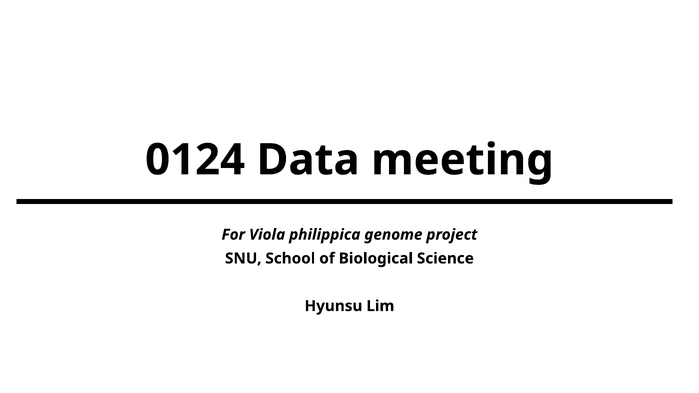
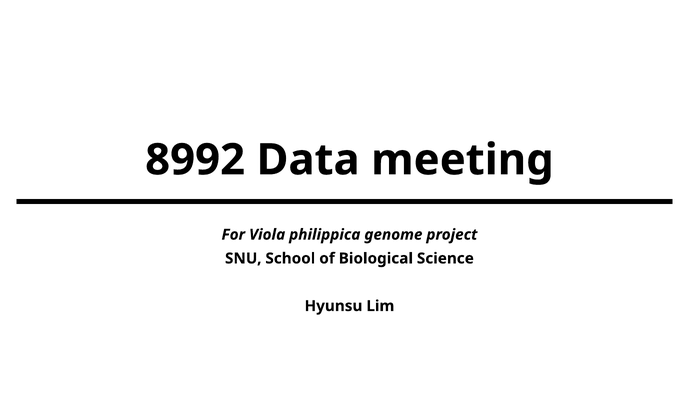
0124: 0124 -> 8992 (195, 160)
